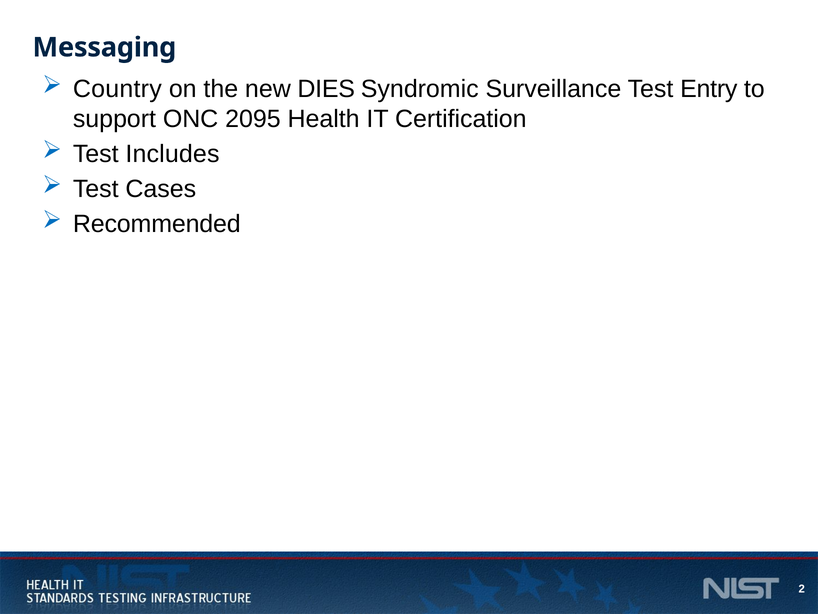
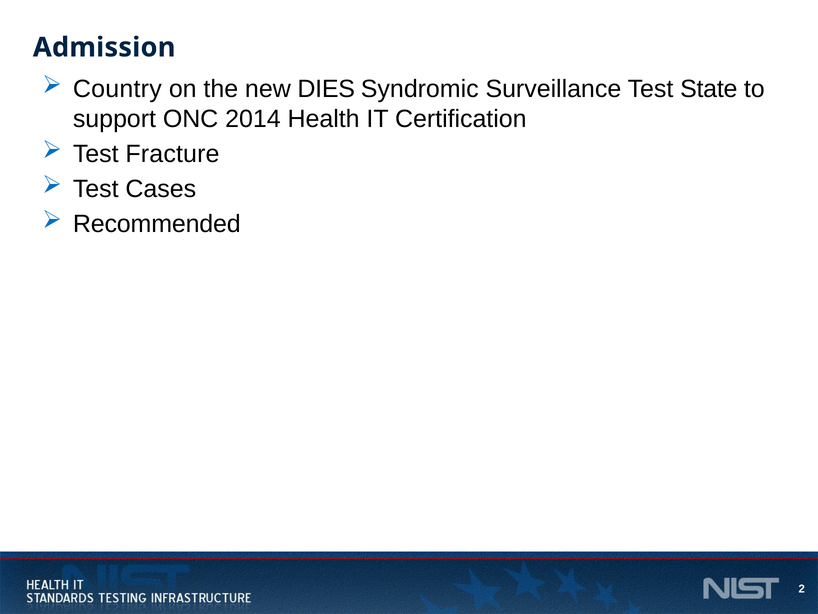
Messaging: Messaging -> Admission (104, 47)
Entry: Entry -> State (709, 89)
2095: 2095 -> 2014 (253, 119)
Includes: Includes -> Fracture (172, 154)
